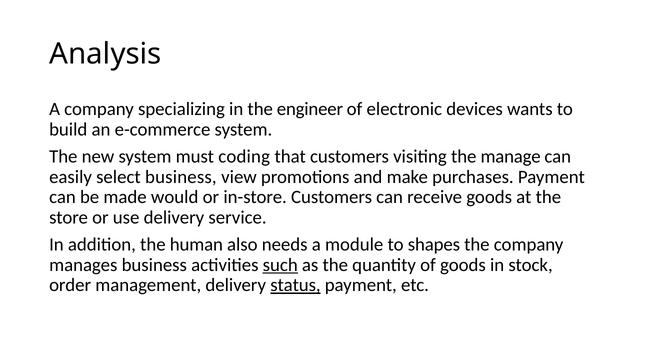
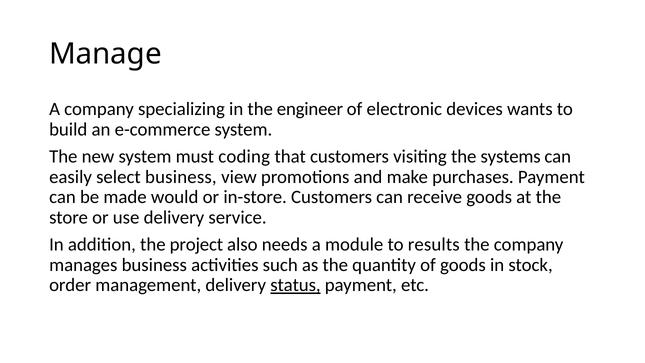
Analysis: Analysis -> Manage (105, 54)
manage: manage -> systems (511, 156)
human: human -> project (196, 244)
shapes: shapes -> results (434, 244)
such underline: present -> none (280, 265)
